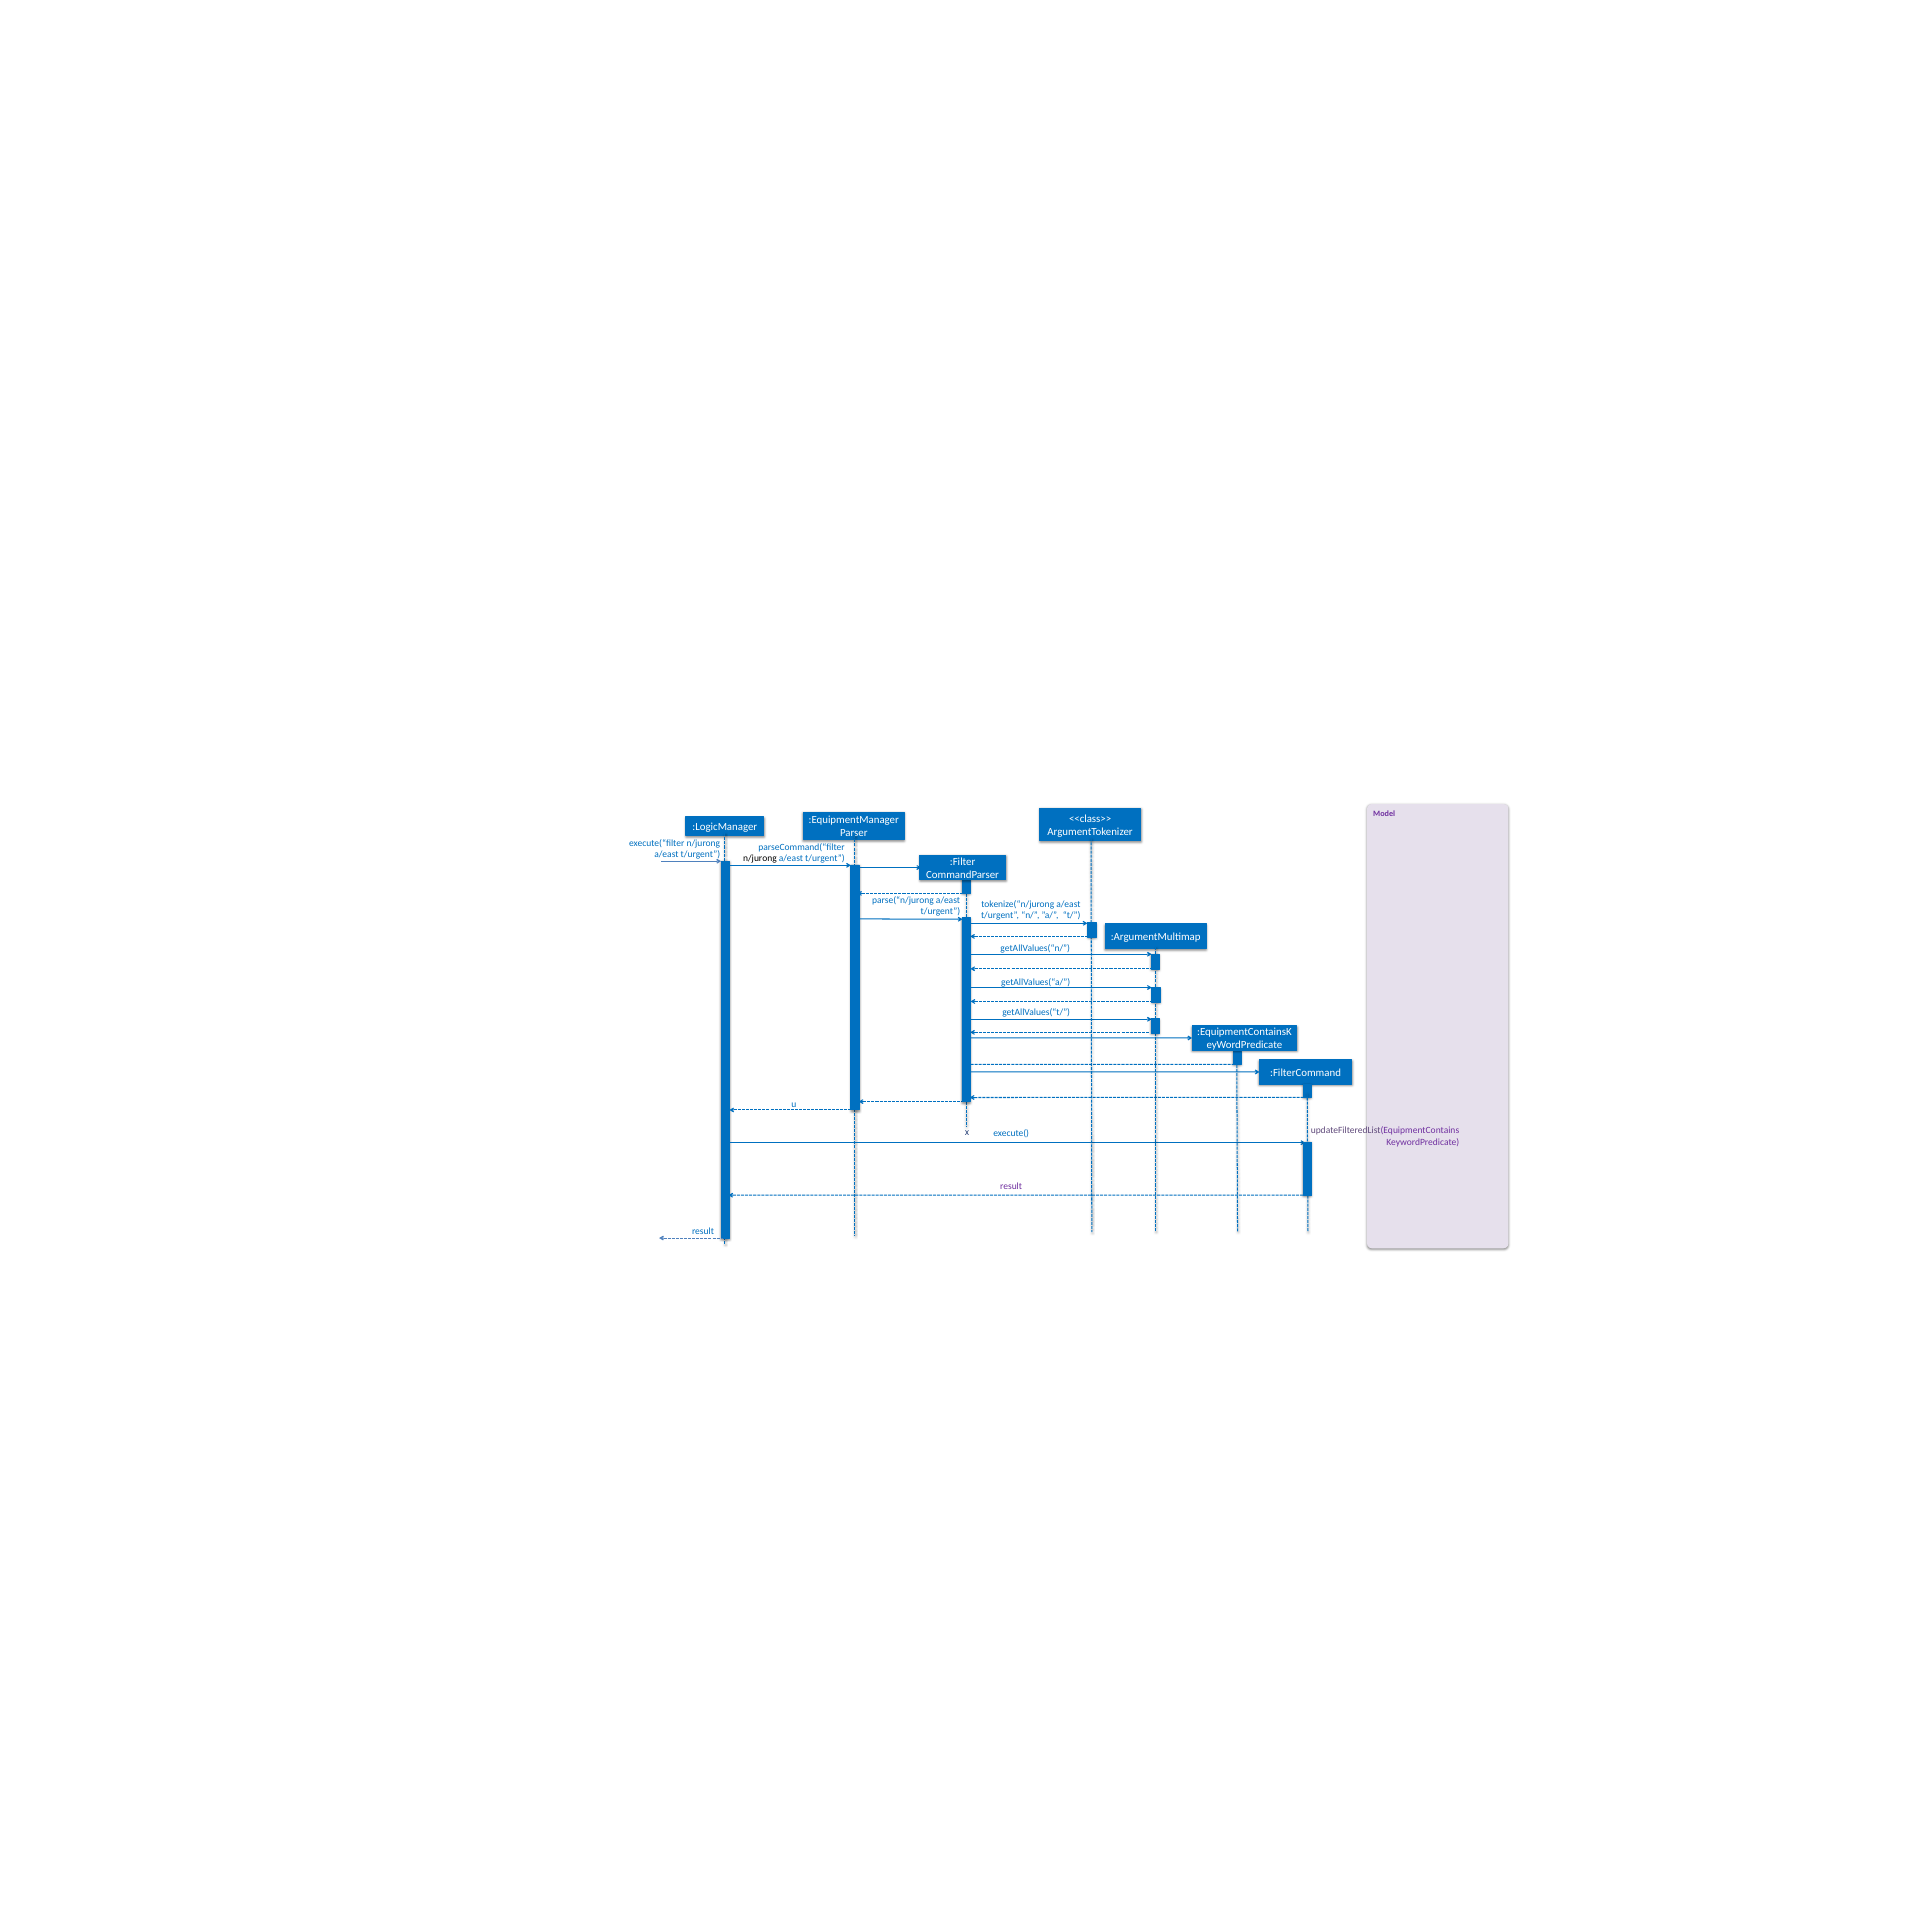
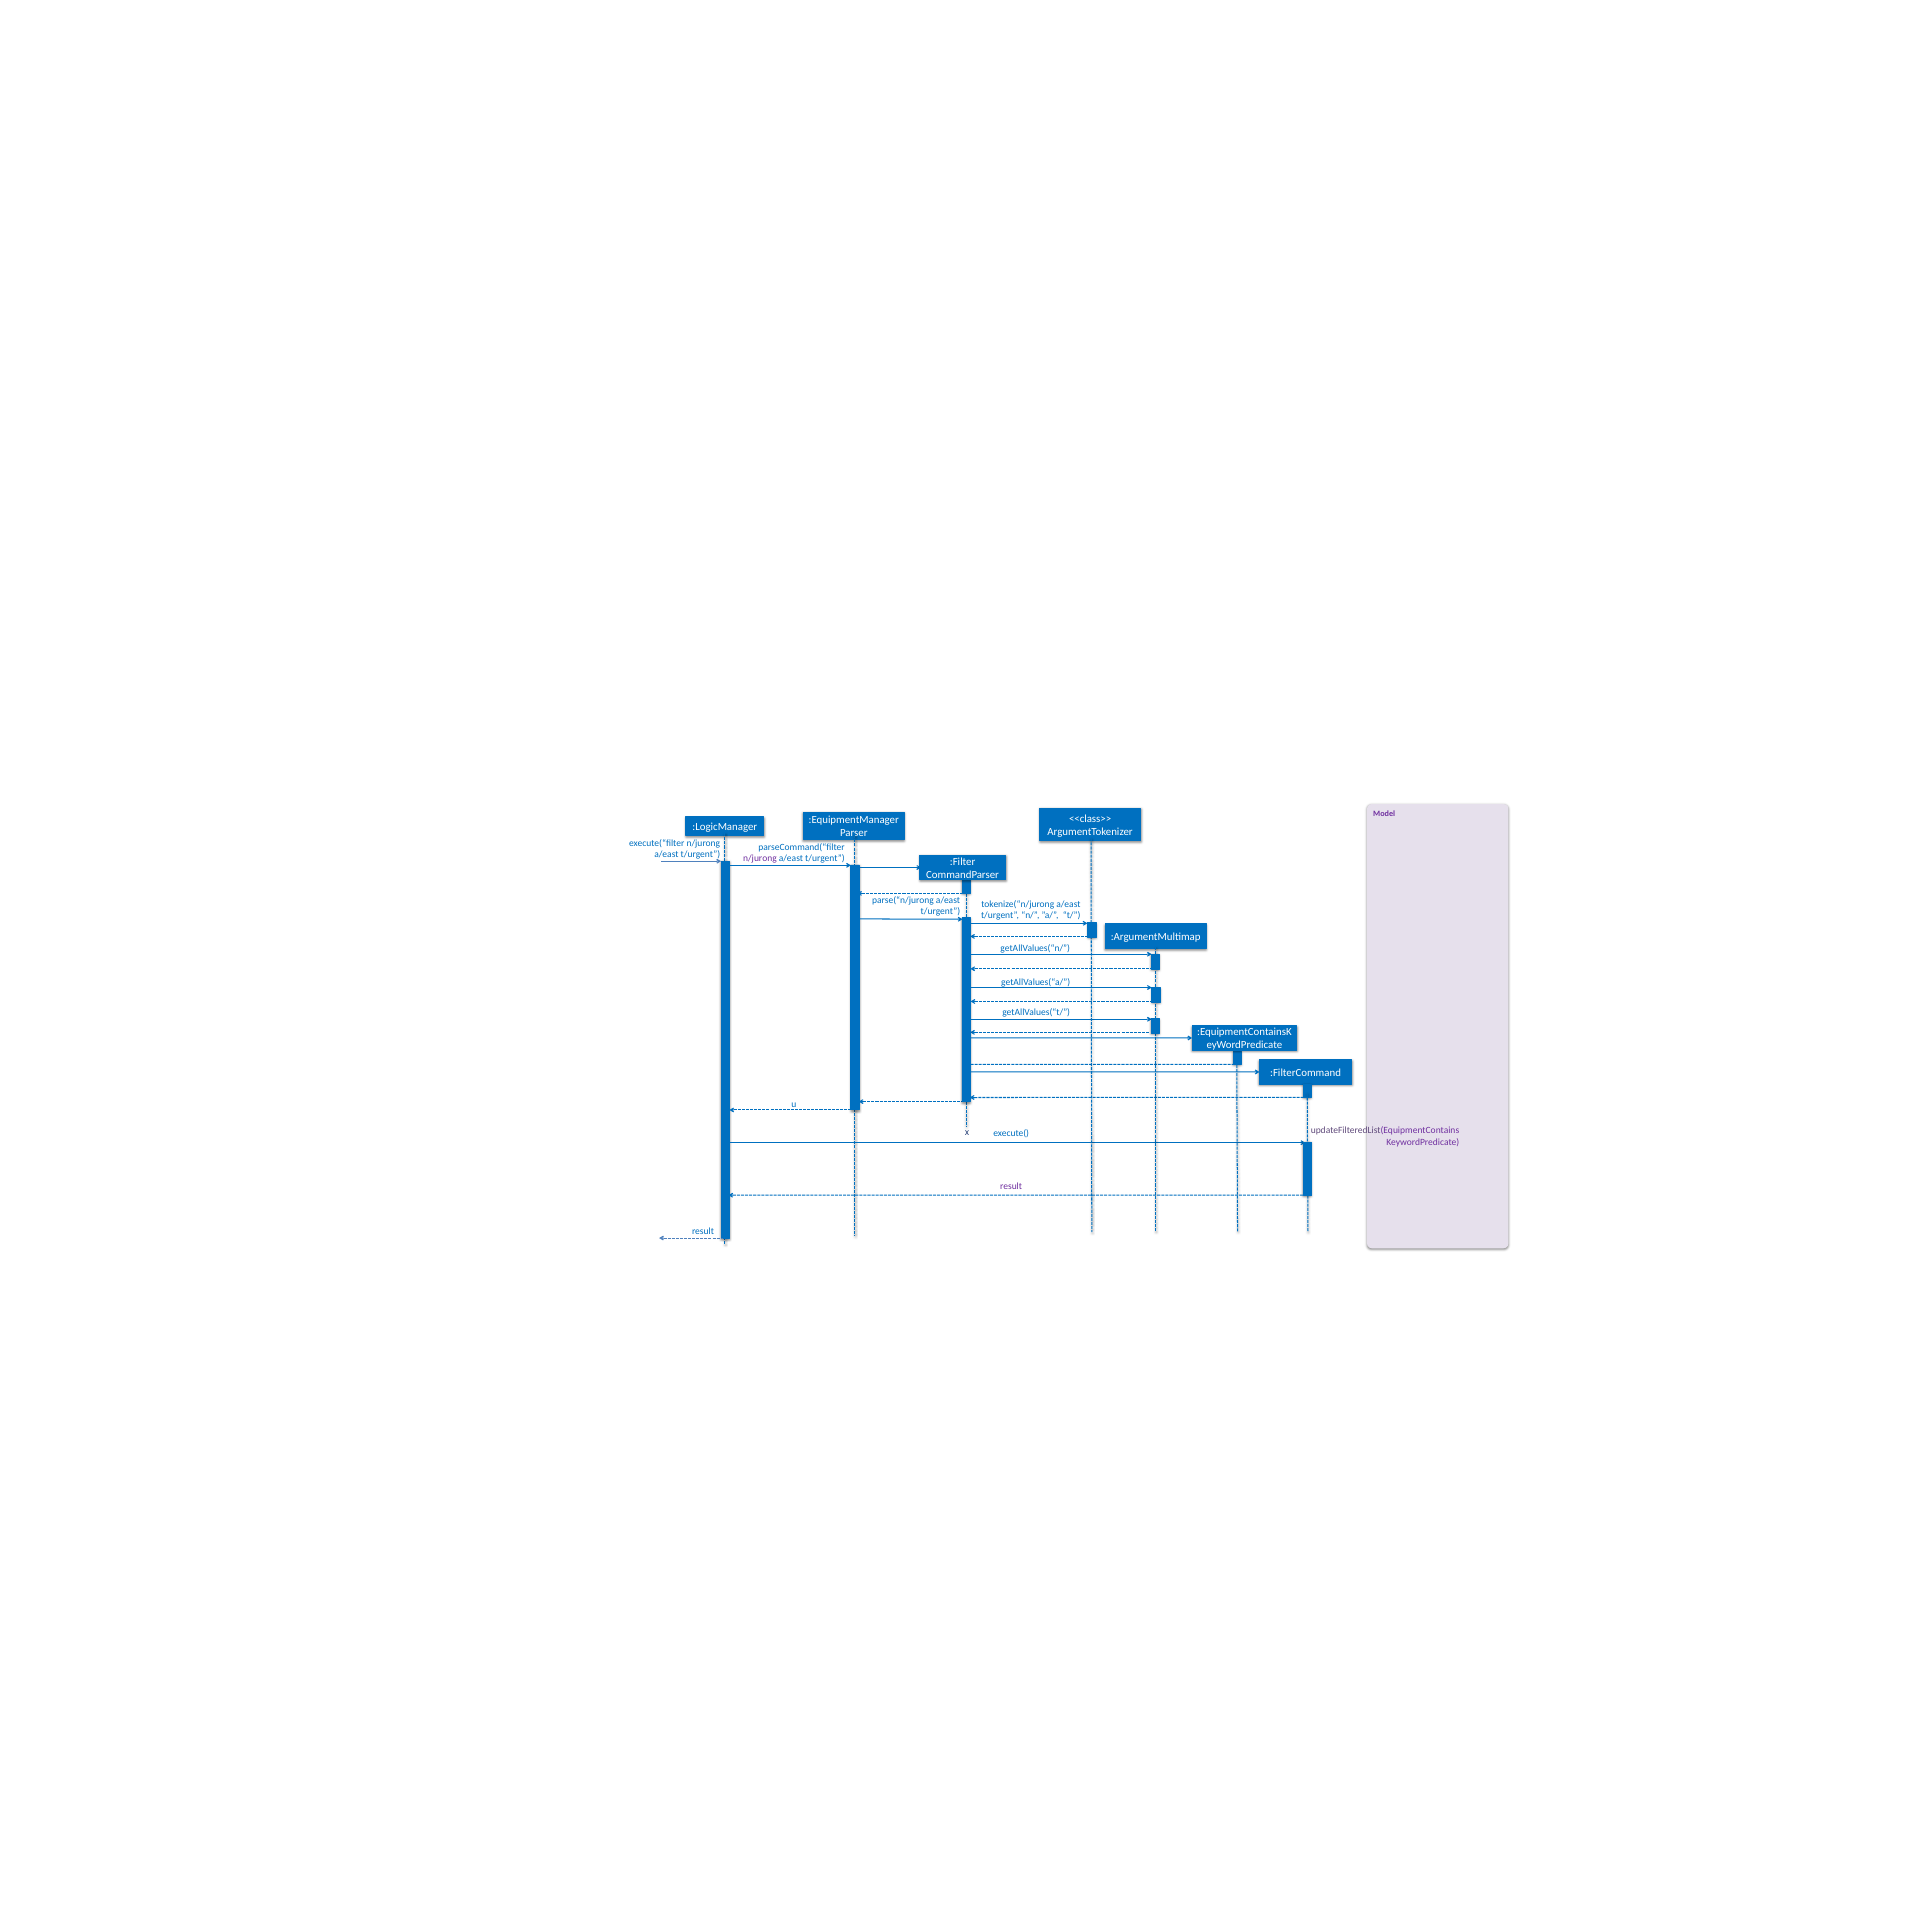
n/jurong colour: black -> purple (760, 859)
